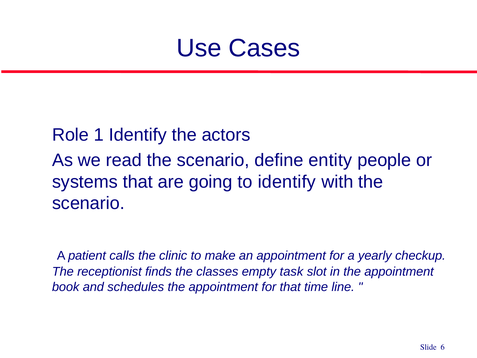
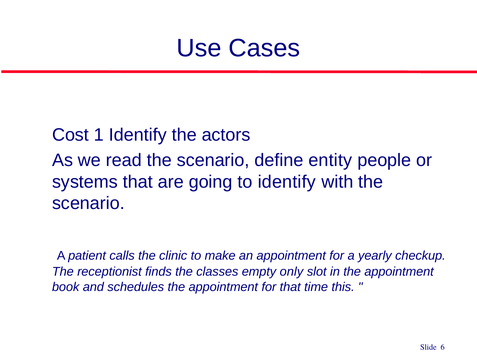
Role: Role -> Cost (71, 135)
task: task -> only (291, 272)
line: line -> this (343, 287)
